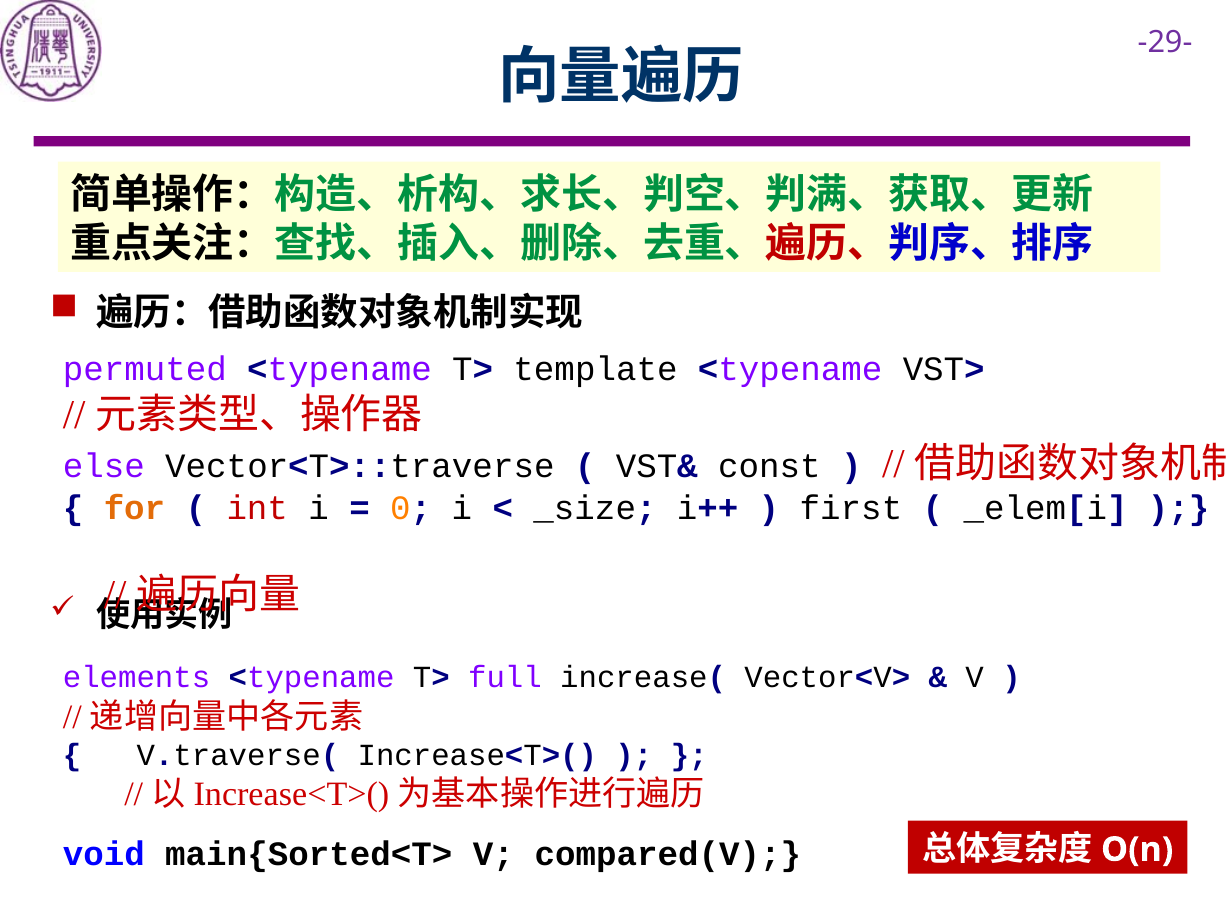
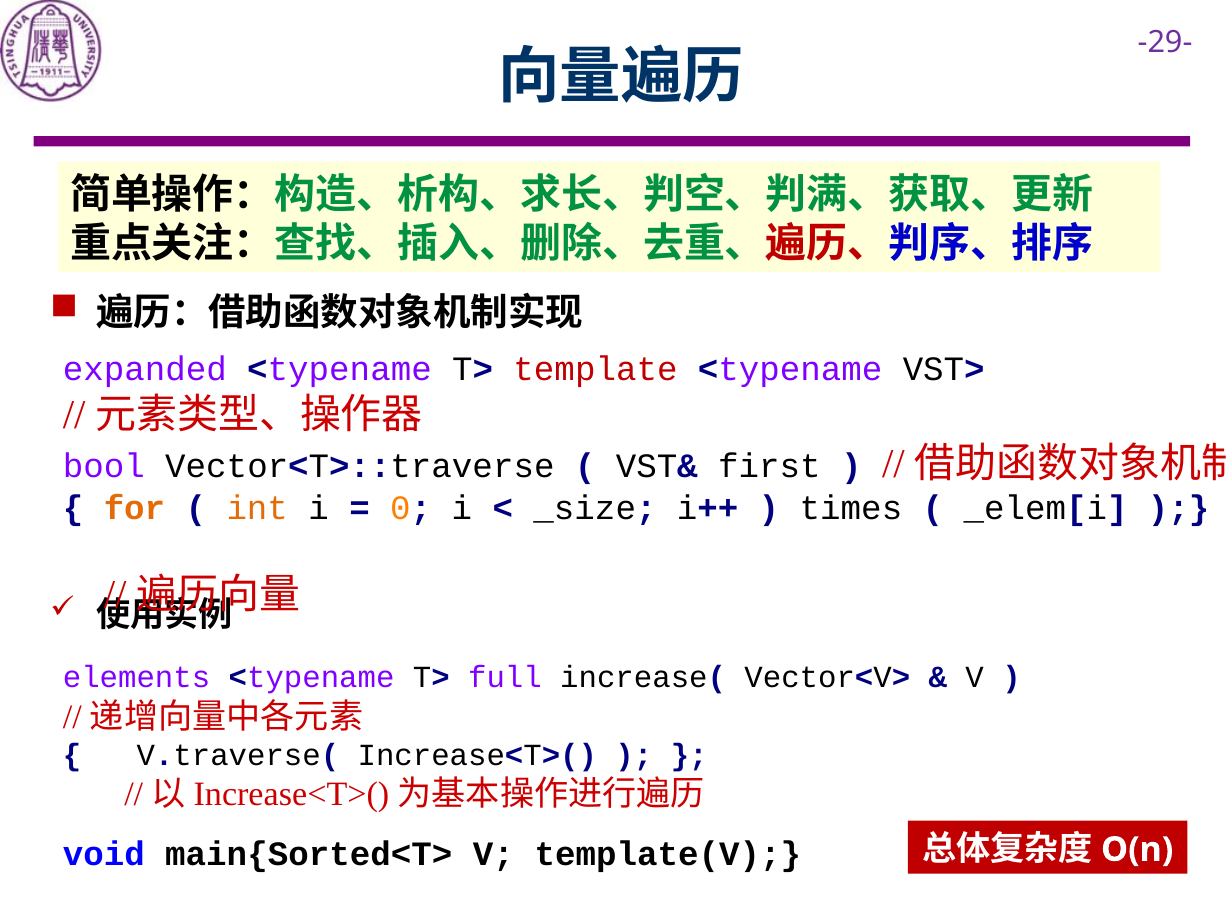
permuted: permuted -> expanded (145, 369)
template colour: black -> red (595, 369)
else: else -> bool (104, 466)
const: const -> first (769, 466)
int colour: red -> orange (257, 508)
first: first -> times (851, 508)
compared(V: compared(V -> template(V (668, 854)
